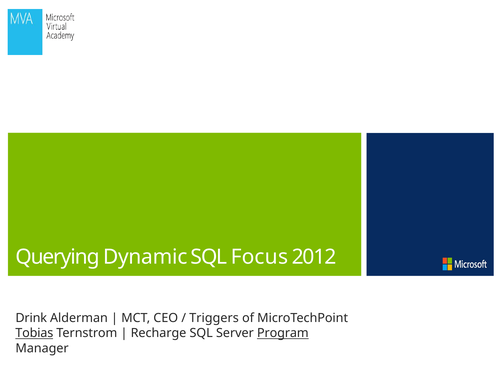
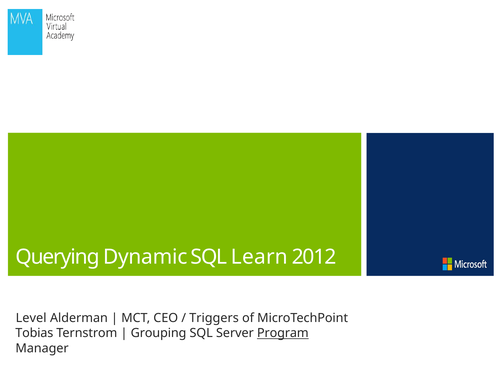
Focus: Focus -> Learn (259, 257)
Drink: Drink -> Level (31, 318)
Tobias underline: present -> none (34, 333)
Recharge: Recharge -> Grouping (159, 333)
